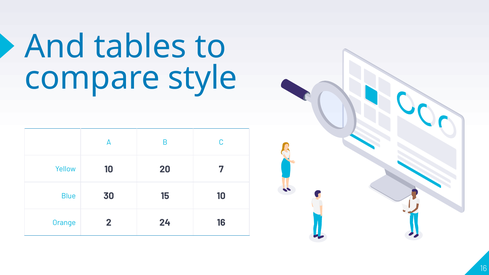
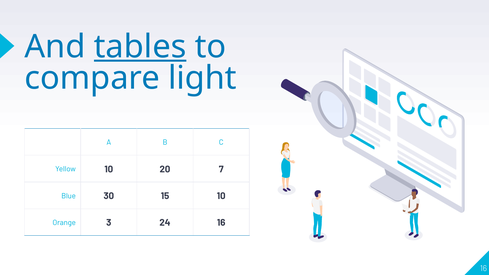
tables underline: none -> present (140, 47)
style: style -> light (202, 78)
2: 2 -> 3 (109, 223)
